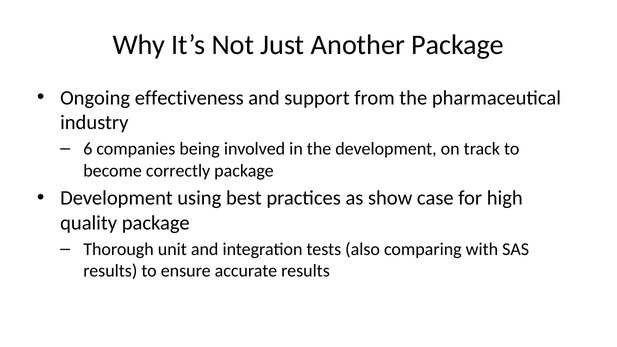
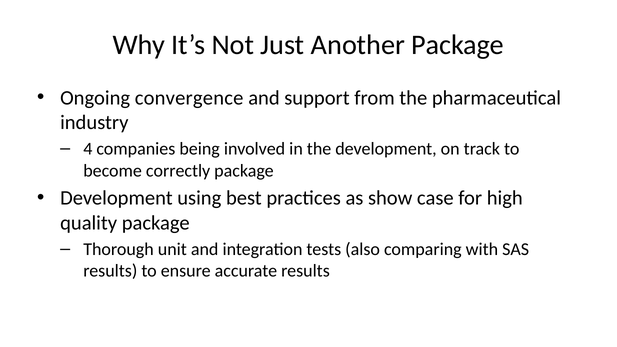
effectiveness: effectiveness -> convergence (189, 98)
6: 6 -> 4 (88, 149)
